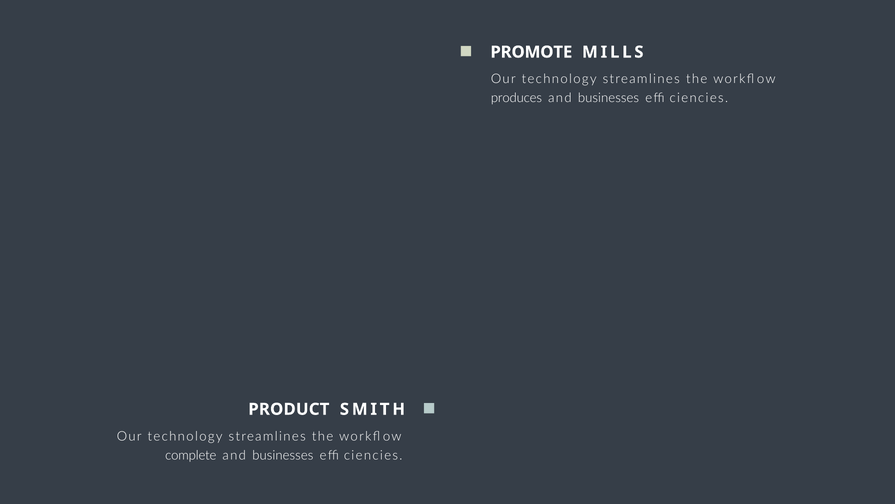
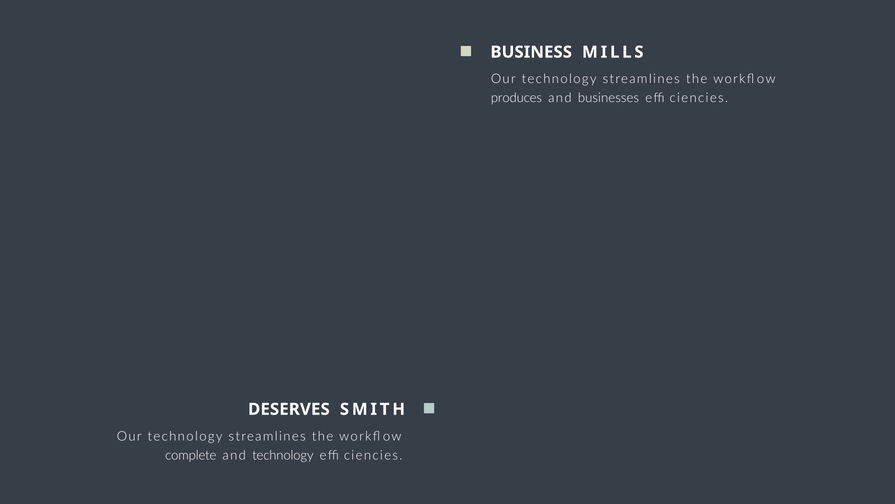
PROMOTE: PROMOTE -> BUSINESS (531, 52)
PRODUCT: PRODUCT -> DESERVES (289, 409)
businesses: businesses -> technology (283, 455)
